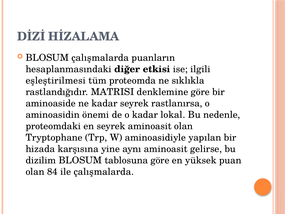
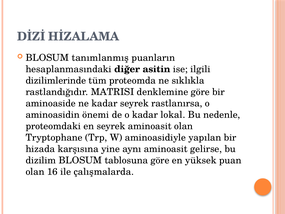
BLOSUM çalışmalarda: çalışmalarda -> tanımlanmış (100, 58)
etkisi: etkisi -> asitin (157, 69)
eşleştirilmesi: eşleştirilmesi -> dizilimlerinde (56, 80)
84: 84 -> 16 (52, 172)
